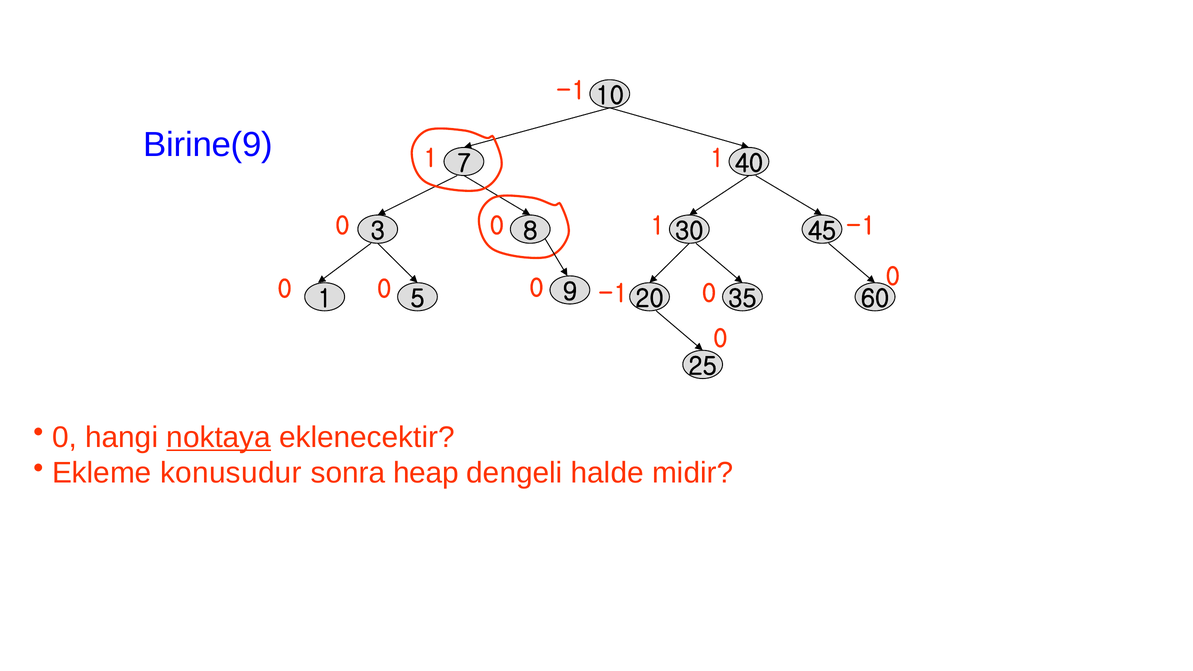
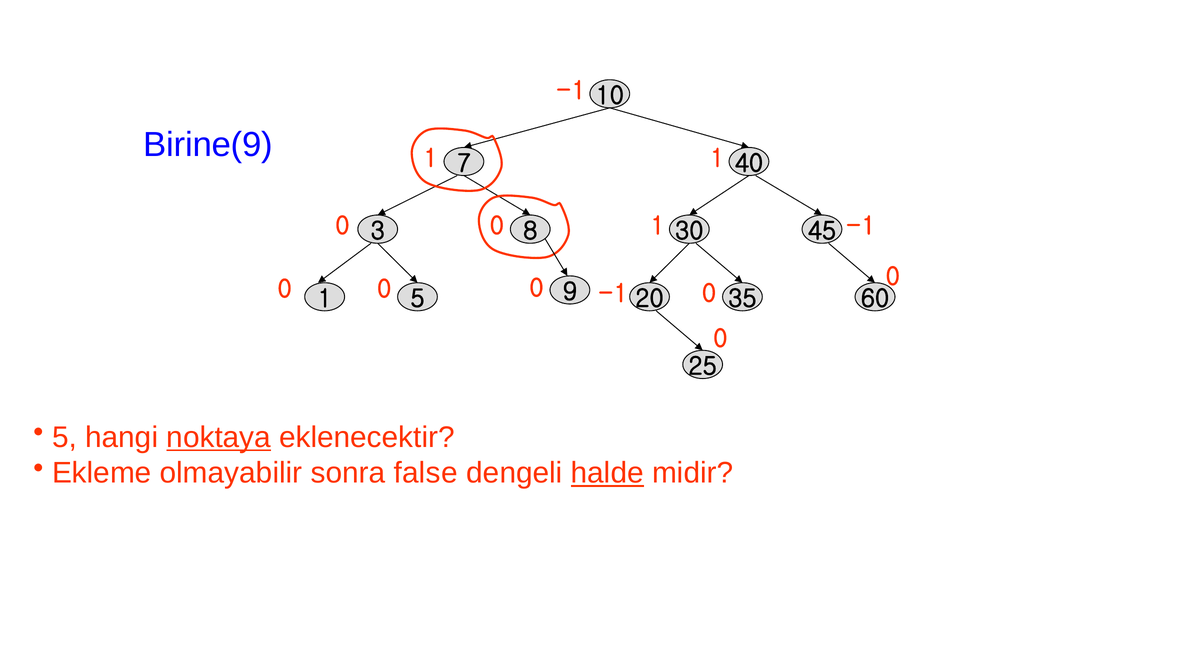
0: 0 -> 5 (65, 437)
konusudur: konusudur -> olmayabilir (231, 473)
heap: heap -> false (426, 473)
halde underline: none -> present (607, 473)
